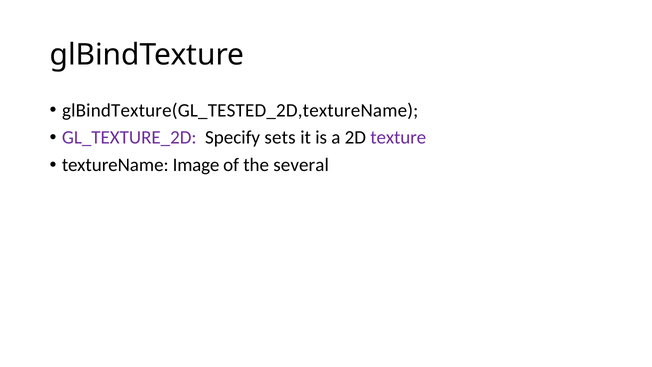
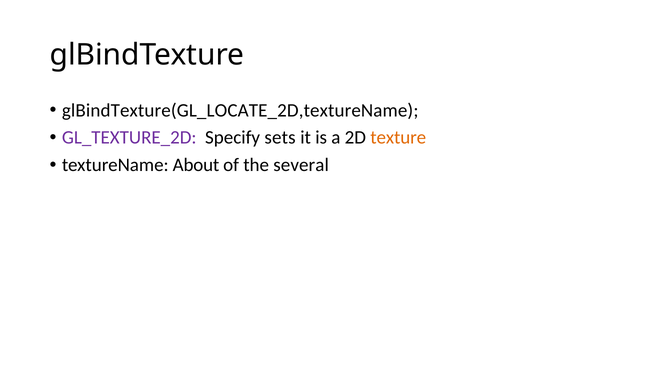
glBindTexture(GL_TESTED_2D,textureName: glBindTexture(GL_TESTED_2D,textureName -> glBindTexture(GL_LOCATE_2D,textureName (240, 110)
texture colour: purple -> orange (398, 138)
Image: Image -> About (196, 165)
